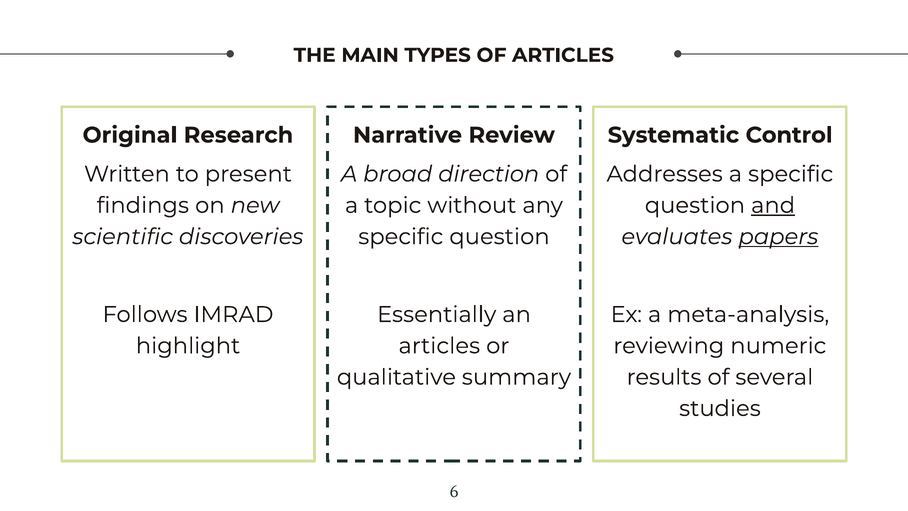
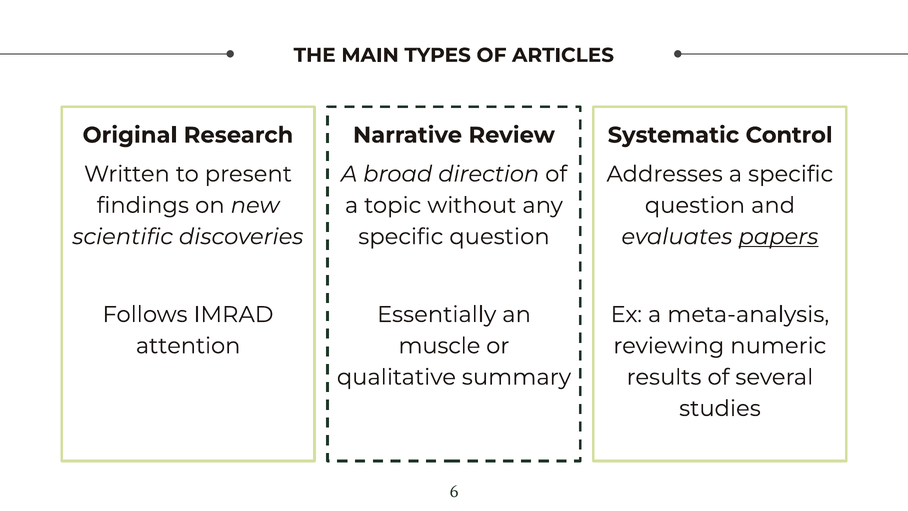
and underline: present -> none (773, 205)
highlight: highlight -> attention (188, 346)
articles: articles -> muscle (439, 346)
